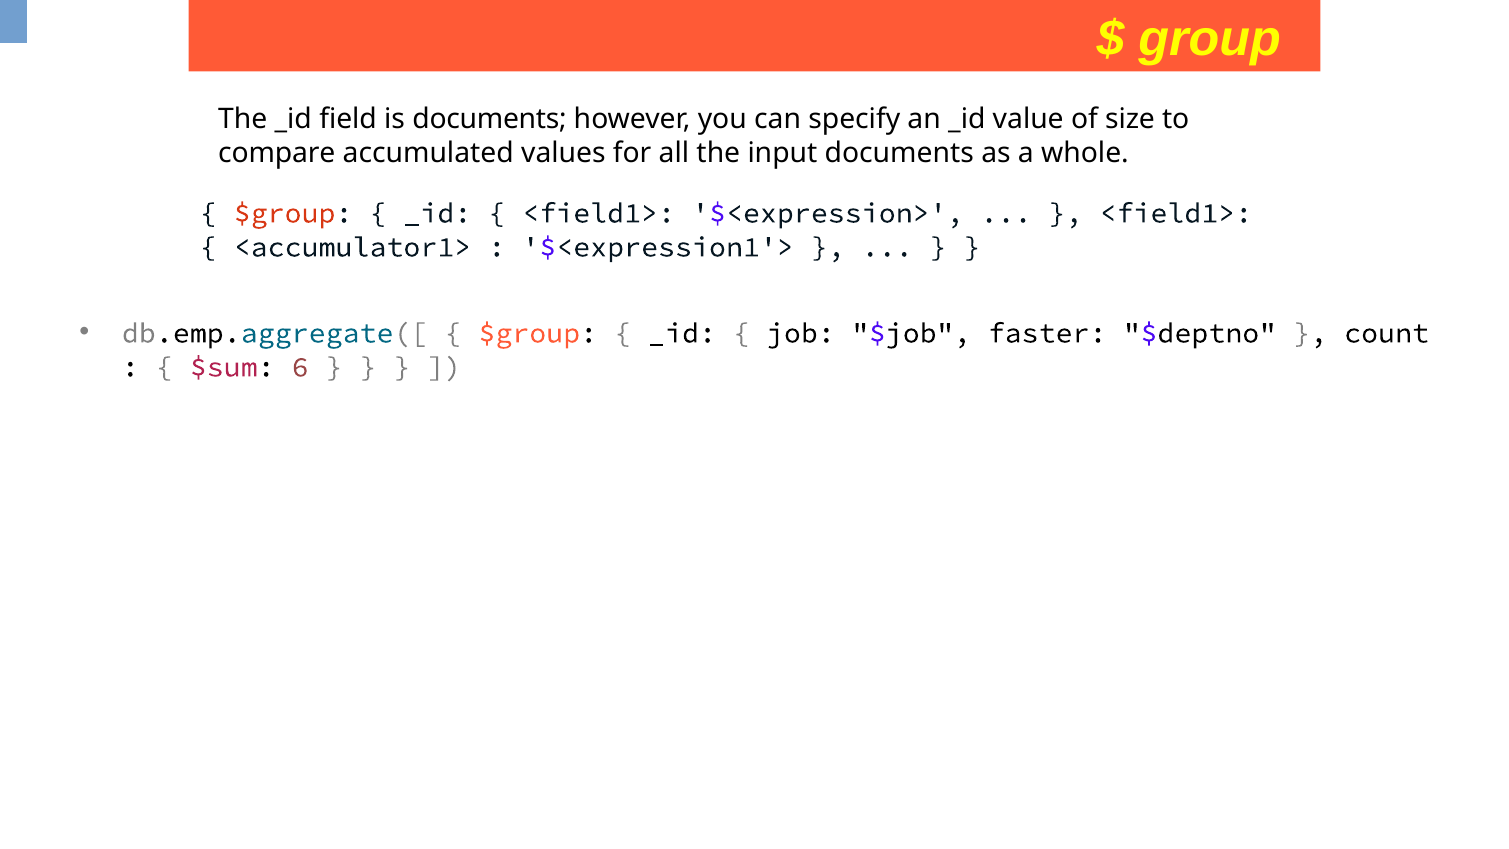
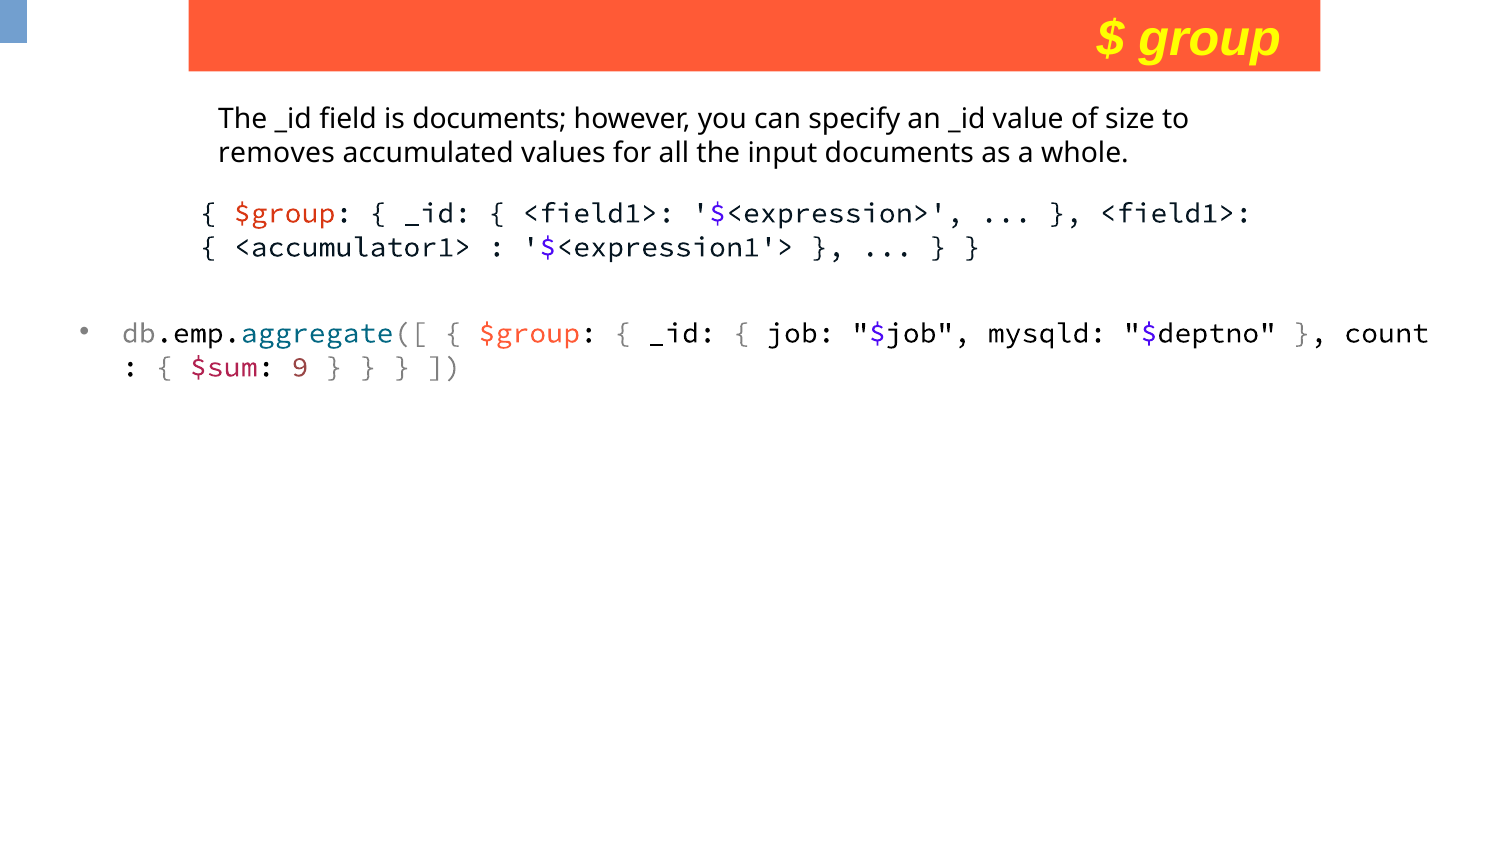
compare: compare -> removes (277, 153)
faster: faster -> mysqld (1047, 333)
6: 6 -> 9 (300, 367)
